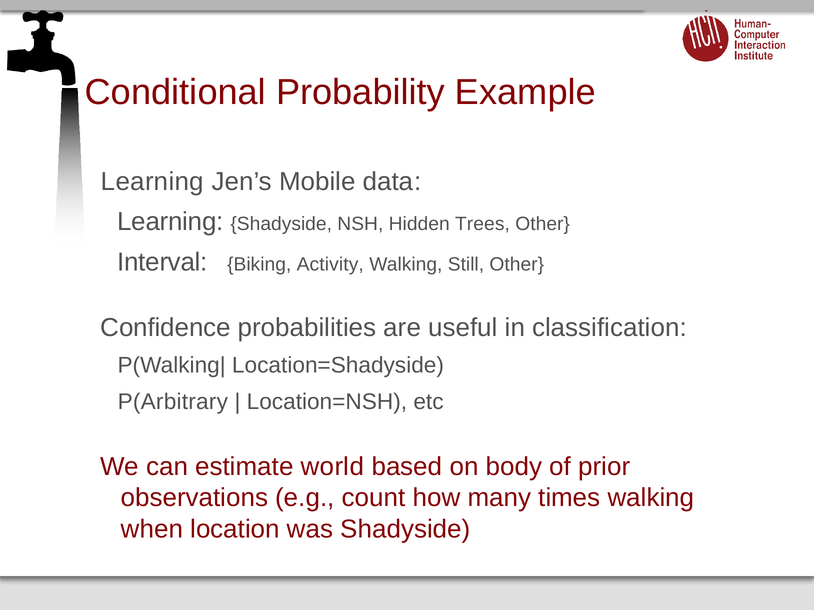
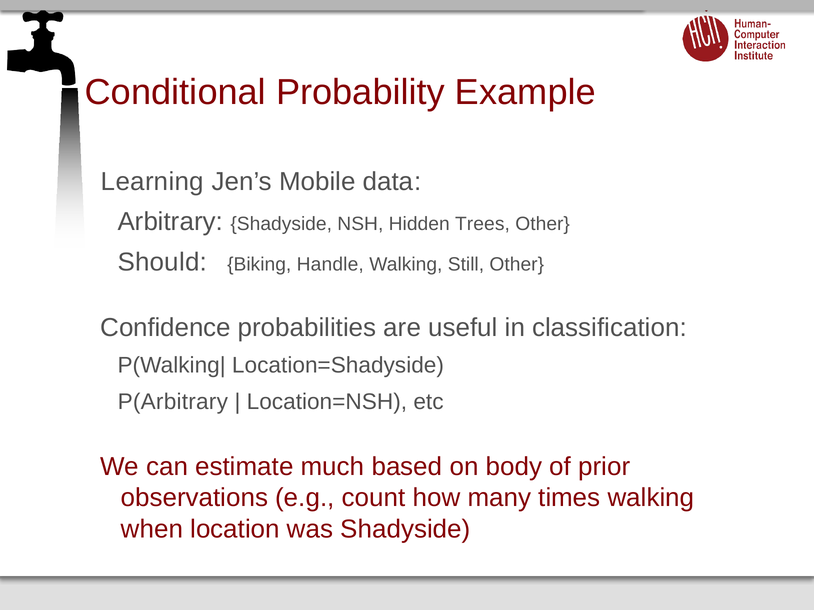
Learning: Learning -> Arbitrary (170, 222)
Interval: Interval -> Should (162, 262)
Activity: Activity -> Handle (330, 265)
world: world -> much (333, 467)
